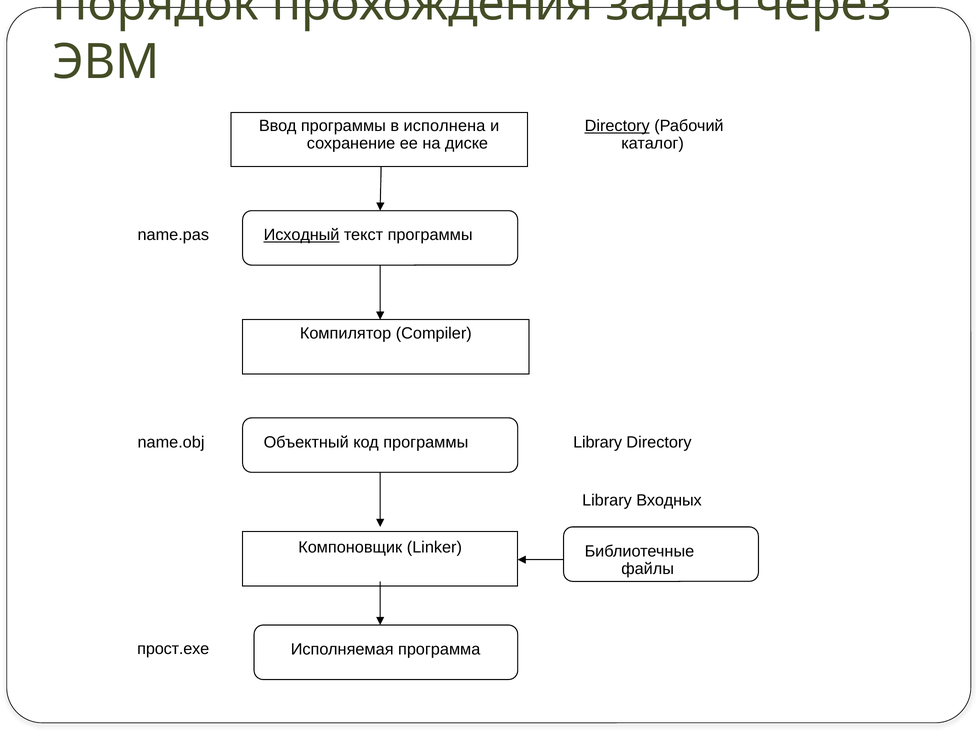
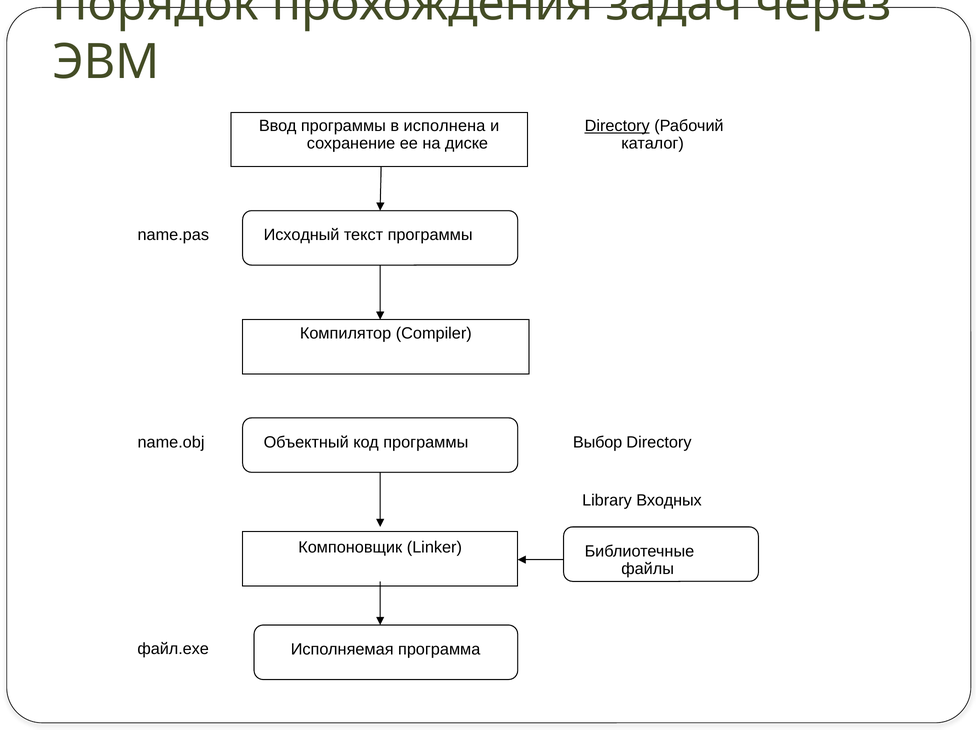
Исходный underline: present -> none (302, 235)
программы Library: Library -> Выбор (598, 443)
прост.exe: прост.exe -> файл.exe (173, 649)
